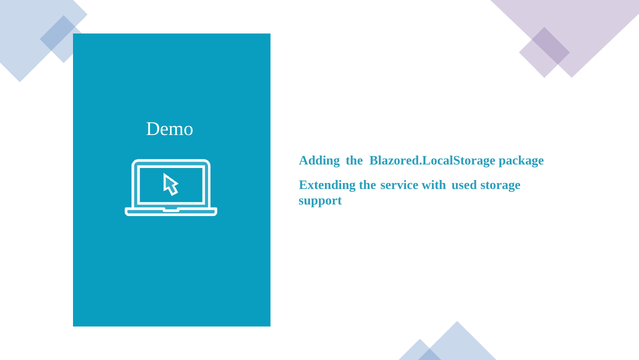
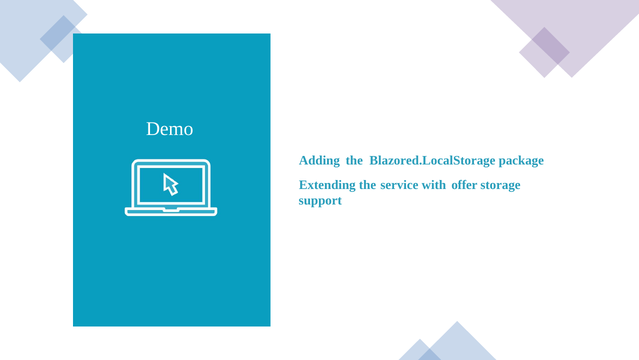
used: used -> offer (464, 185)
